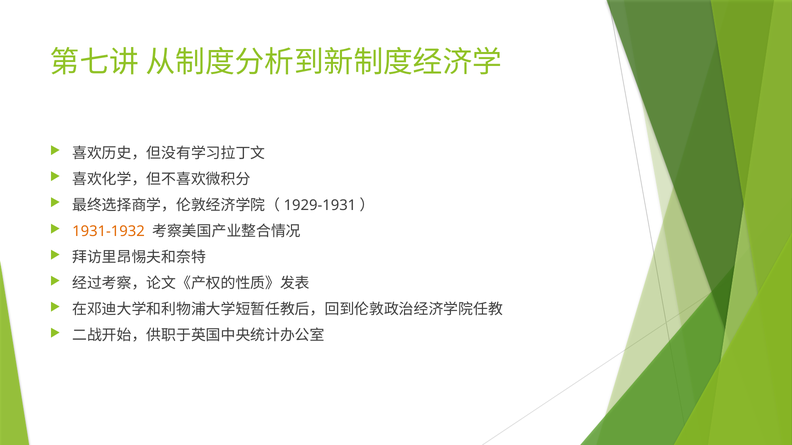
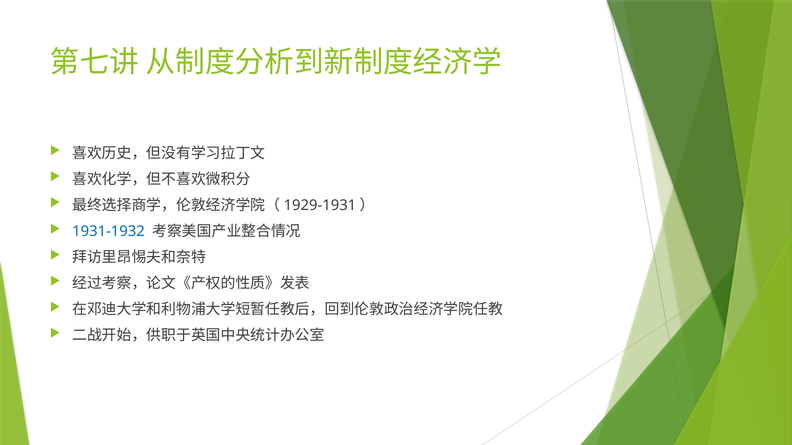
1931-1932 colour: orange -> blue (109, 232)
